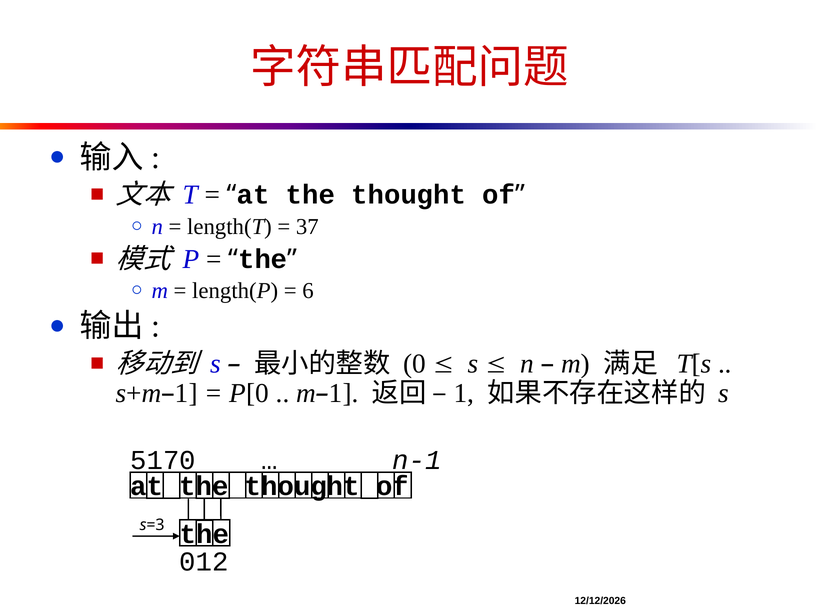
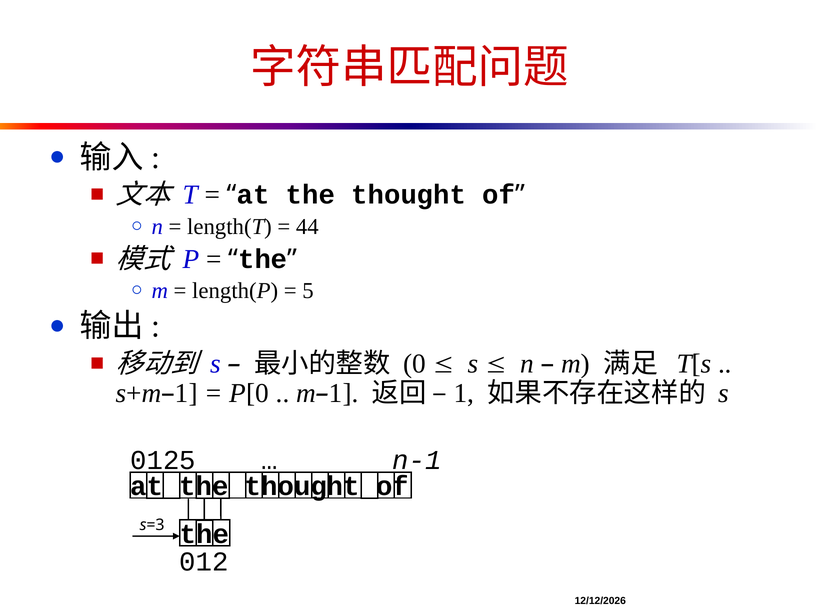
37: 37 -> 44 (307, 227)
6: 6 -> 5 (308, 291)
5170: 5170 -> 0125 (163, 461)
